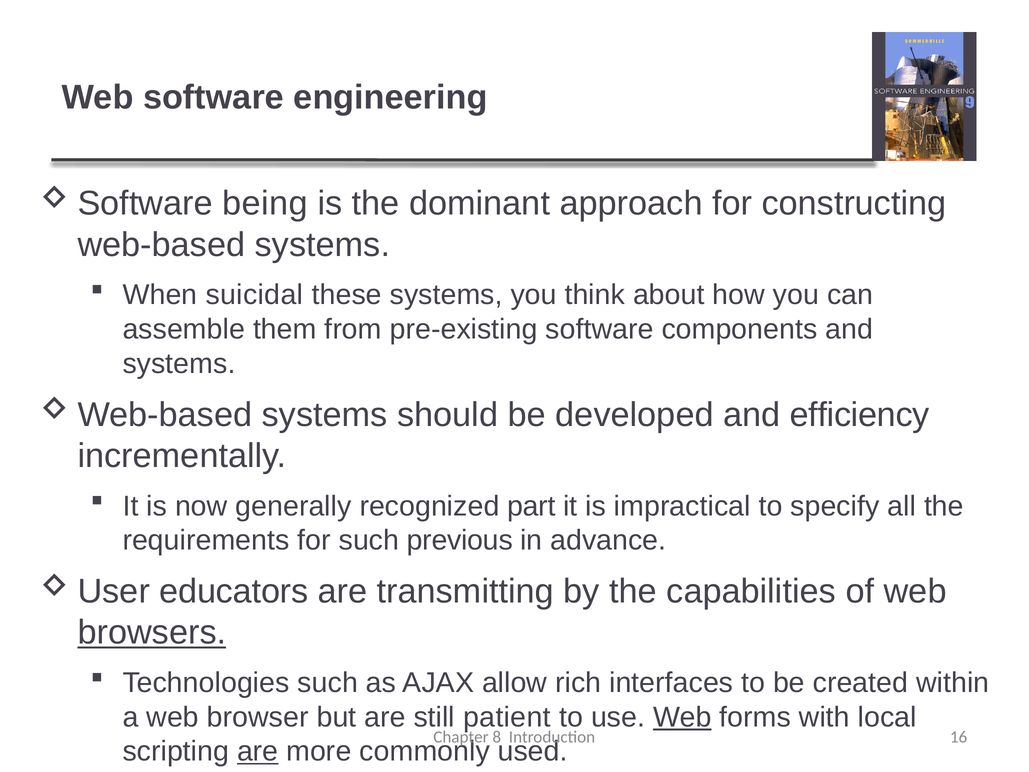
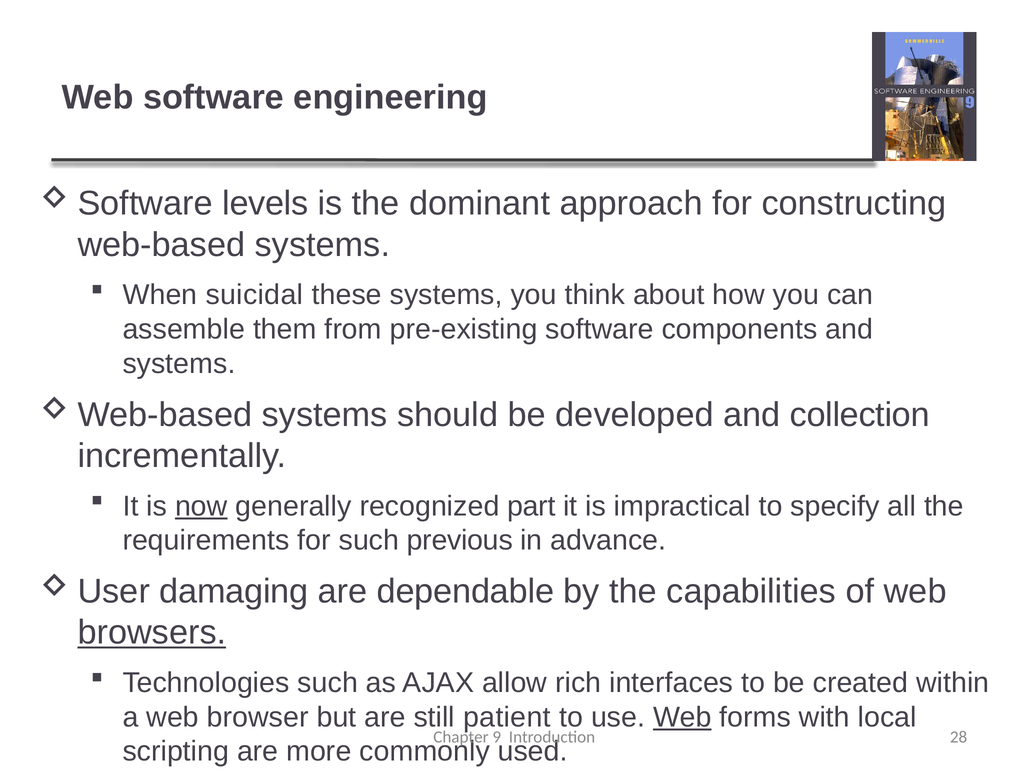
being: being -> levels (265, 204)
efficiency: efficiency -> collection (860, 415)
now underline: none -> present (201, 506)
educators: educators -> damaging (234, 591)
transmitting: transmitting -> dependable (465, 591)
8: 8 -> 9 (497, 737)
16: 16 -> 28 (959, 737)
are underline: present -> none (258, 751)
